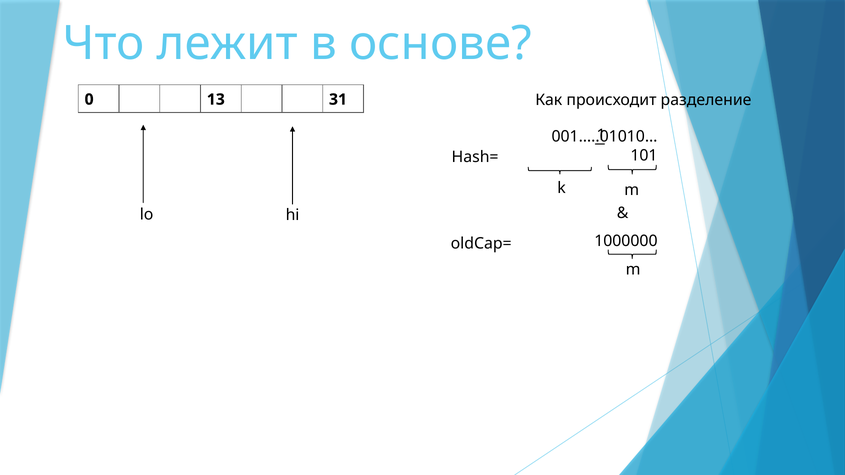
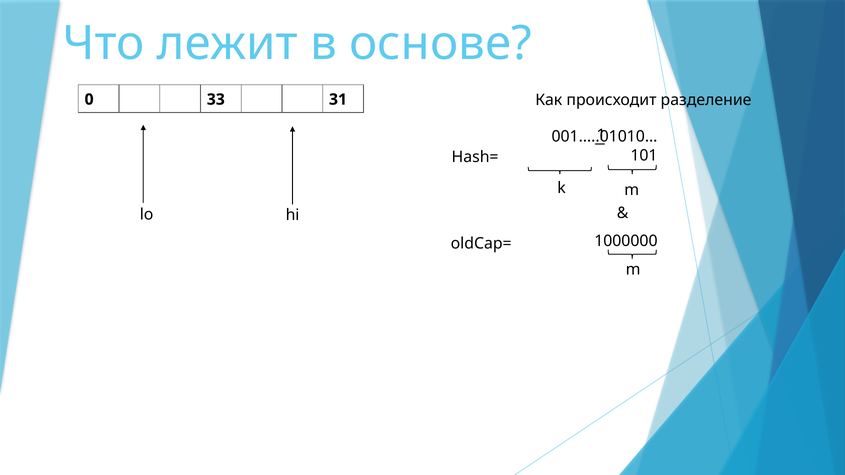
13: 13 -> 33 (216, 100)
